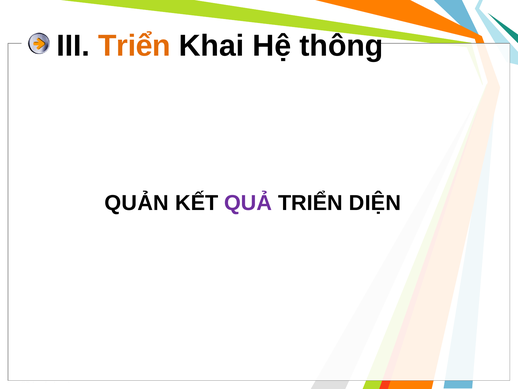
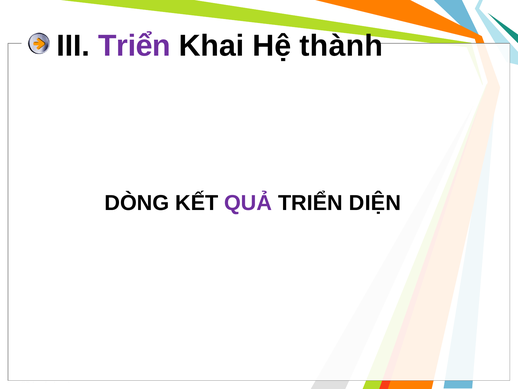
Triển colour: orange -> purple (134, 46)
thông: thông -> thành (341, 46)
QUẢN: QUẢN -> DÒNG (137, 203)
